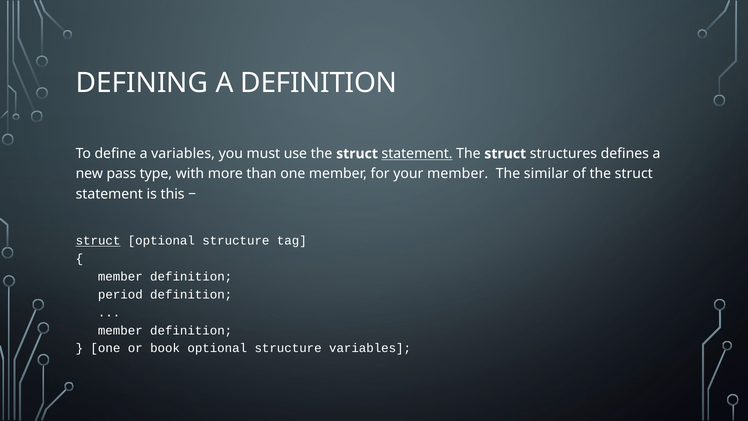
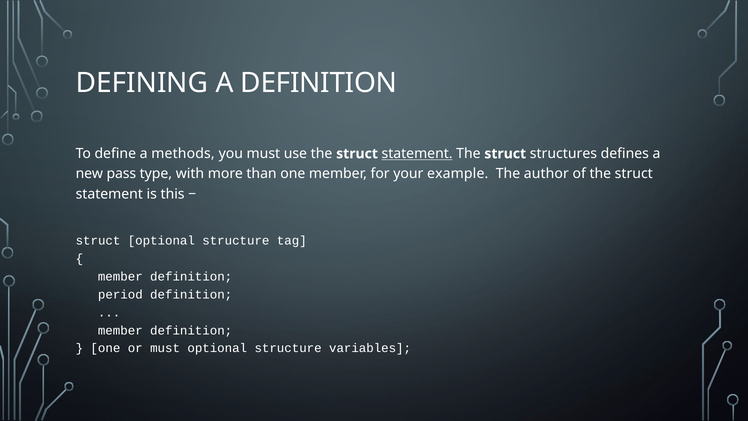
a variables: variables -> methods (183, 154)
your member: member -> example (458, 174)
similar: similar -> author (546, 174)
struct underline: present -> none (98, 241)
or book: book -> must (165, 348)
